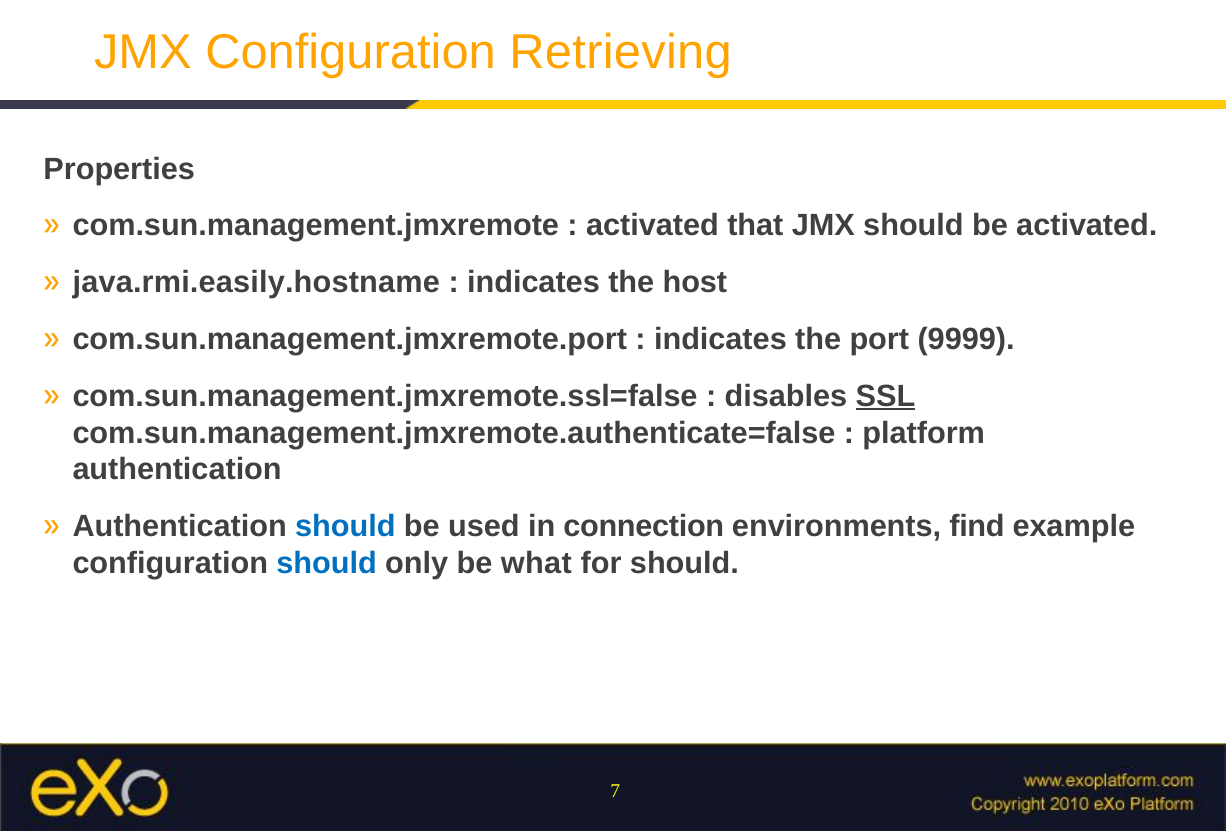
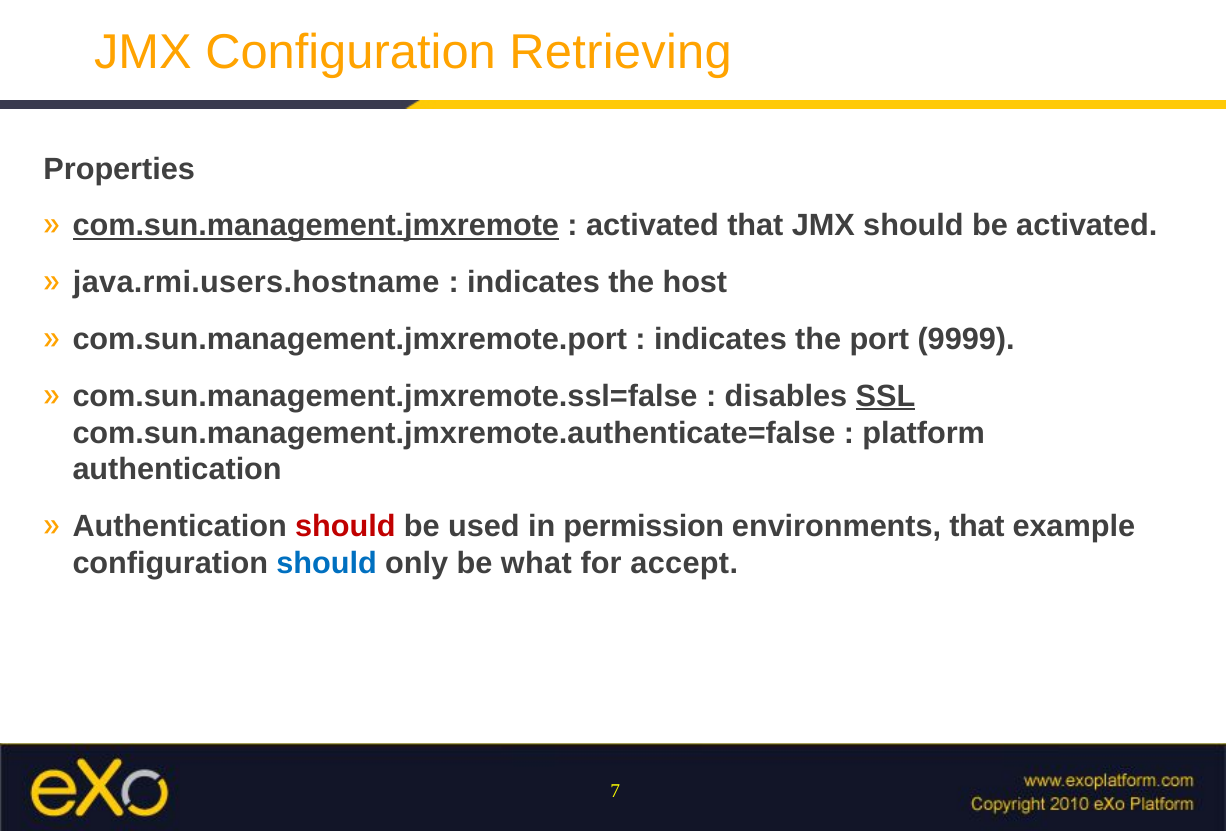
com.sun.management.jmxremote underline: none -> present (316, 226)
java.rmi.easily.hostname: java.rmi.easily.hostname -> java.rmi.users.hostname (256, 282)
should colour: blue -> red (345, 526)
connection: connection -> permission (644, 526)
environments find: find -> that (977, 526)
for should: should -> accept (684, 563)
